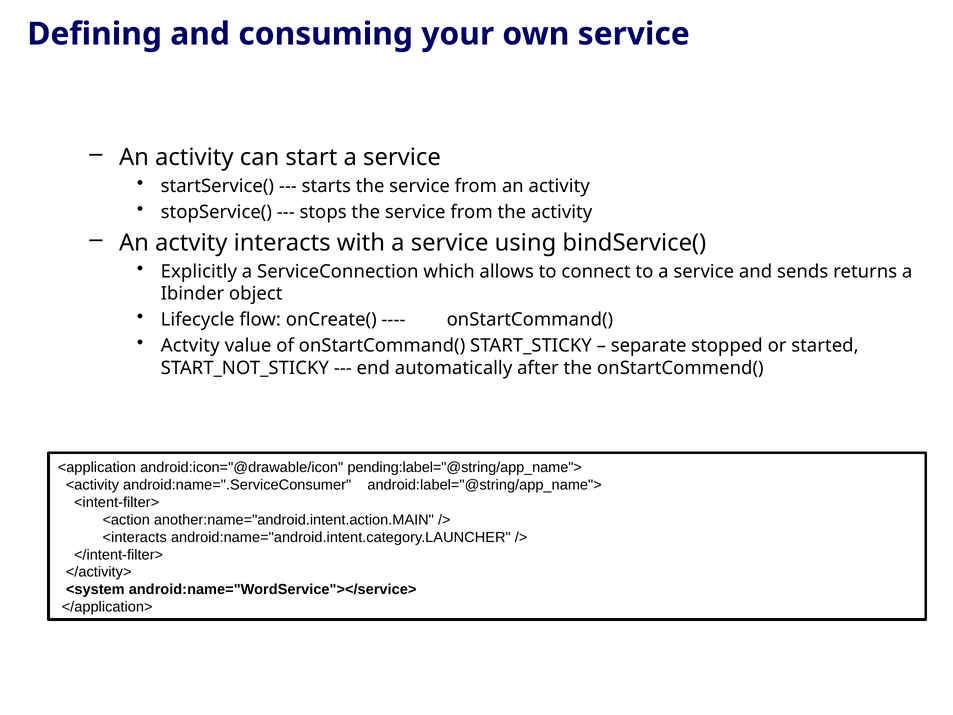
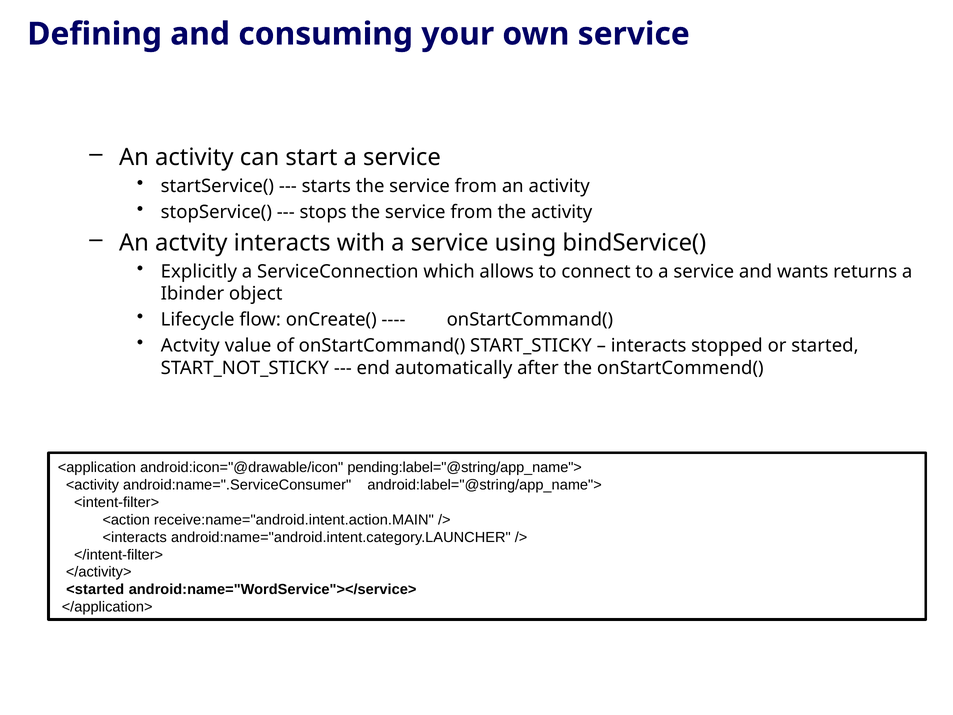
sends: sends -> wants (803, 271)
separate: separate -> interacts (649, 346)
another:name="android.intent.action.MAIN: another:name="android.intent.action.MAIN -> receive:name="android.intent.action.MAIN (294, 520)
<system: <system -> <started (95, 589)
